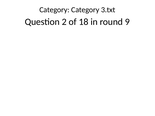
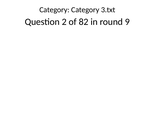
18: 18 -> 82 (84, 22)
